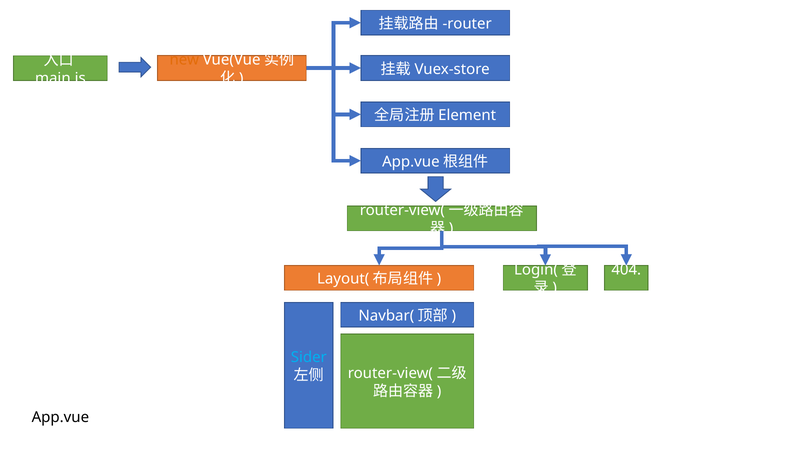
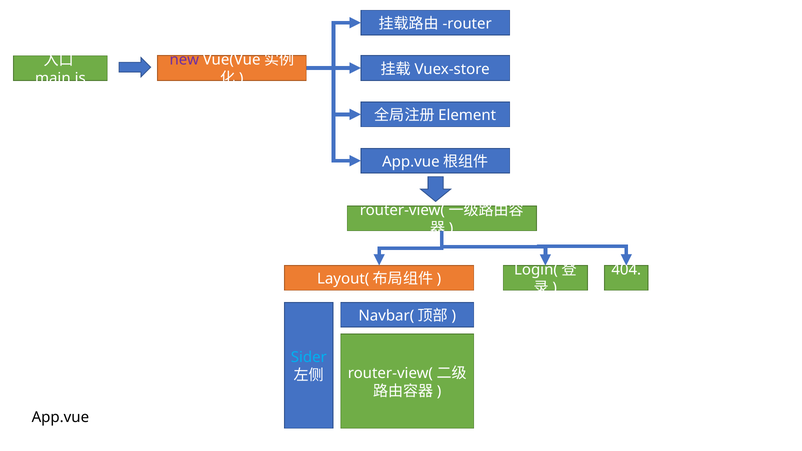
new colour: orange -> purple (184, 60)
